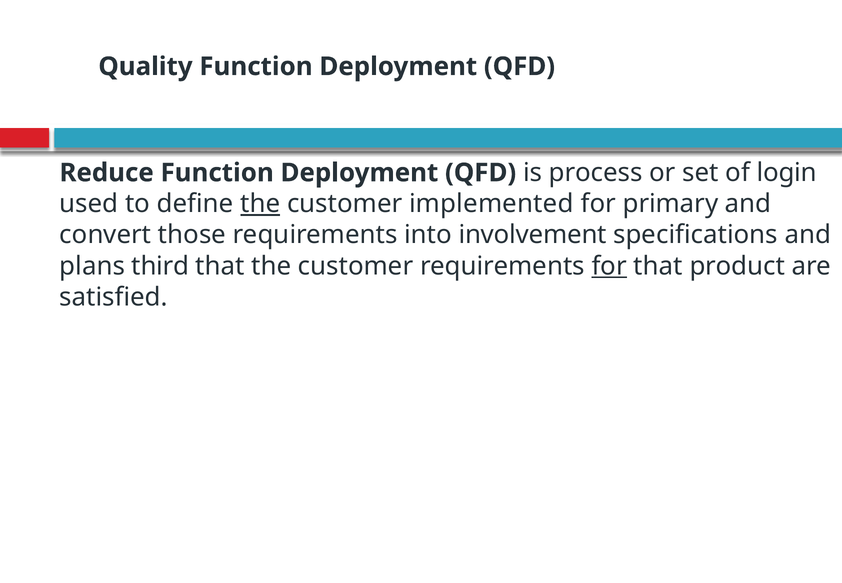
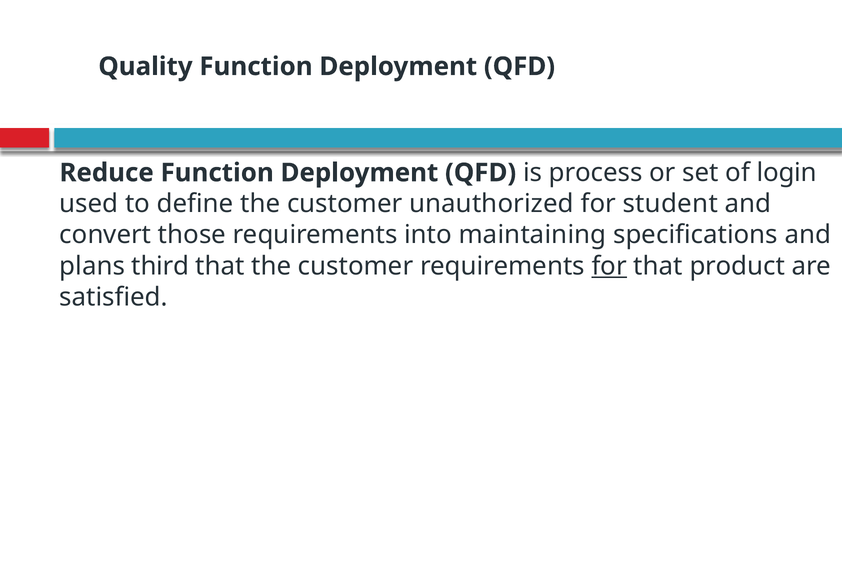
the underline: present -> none (260, 204)
implemented: implemented -> unauthorized (491, 204)
primary: primary -> student (670, 204)
involvement: involvement -> maintaining (532, 235)
